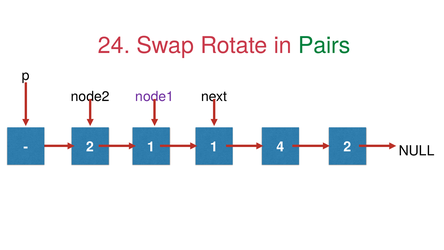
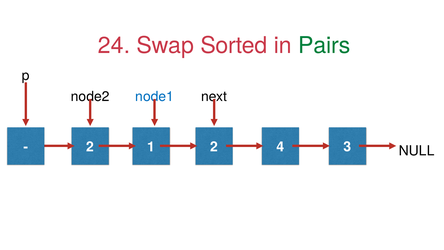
Rotate: Rotate -> Sorted (234, 45)
node1 colour: purple -> blue (155, 97)
1 1: 1 -> 2 (214, 147)
4 2: 2 -> 3 (347, 147)
